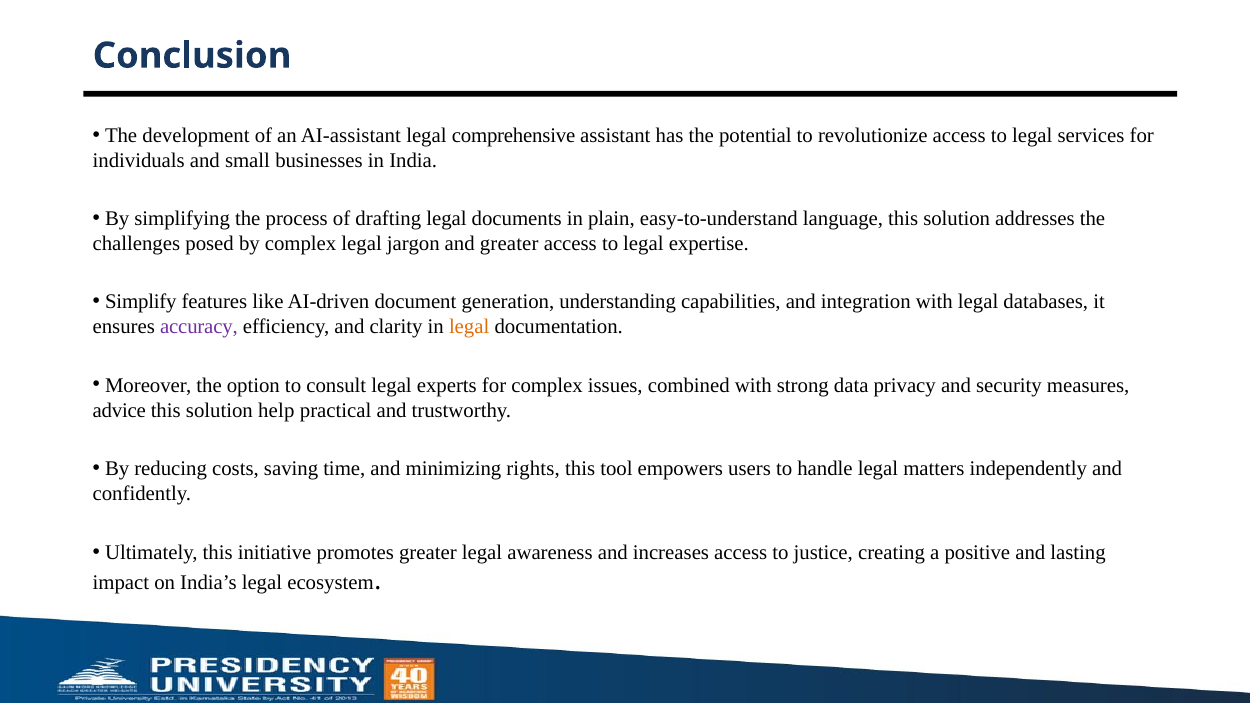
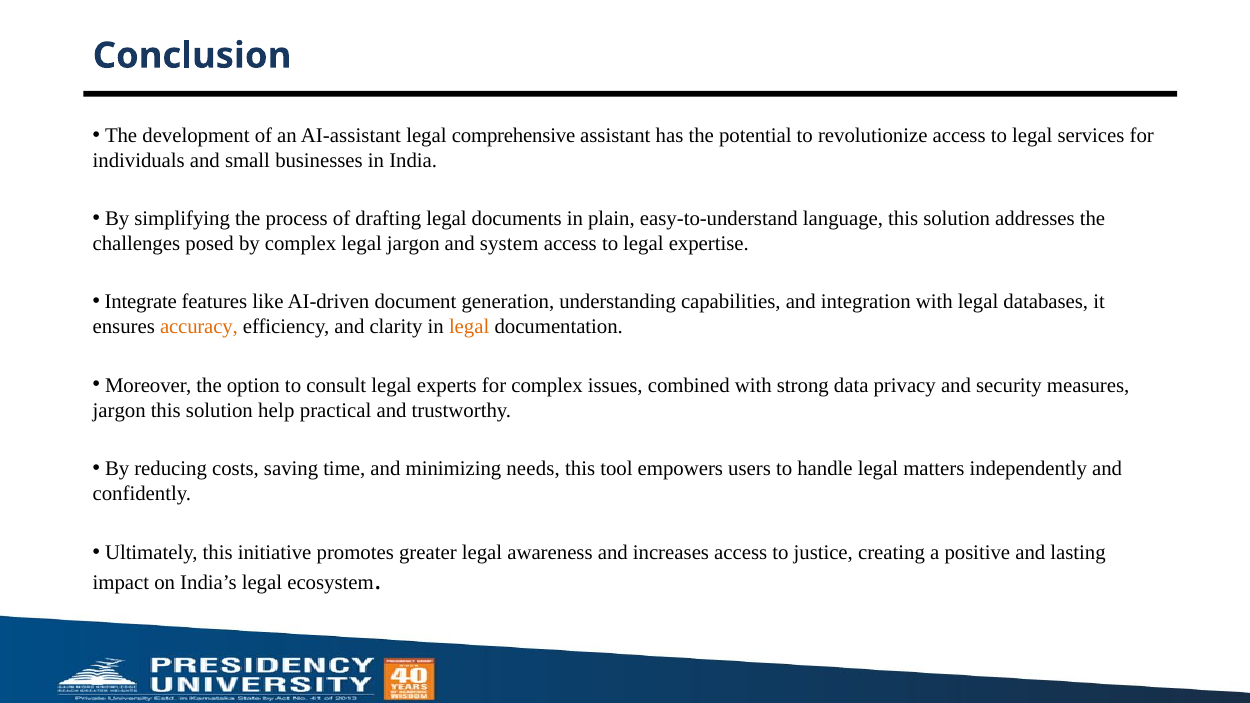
and greater: greater -> system (509, 244)
Simplify: Simplify -> Integrate (141, 302)
accuracy colour: purple -> orange (199, 327)
advice: advice -> jargon (119, 410)
rights: rights -> needs (533, 469)
